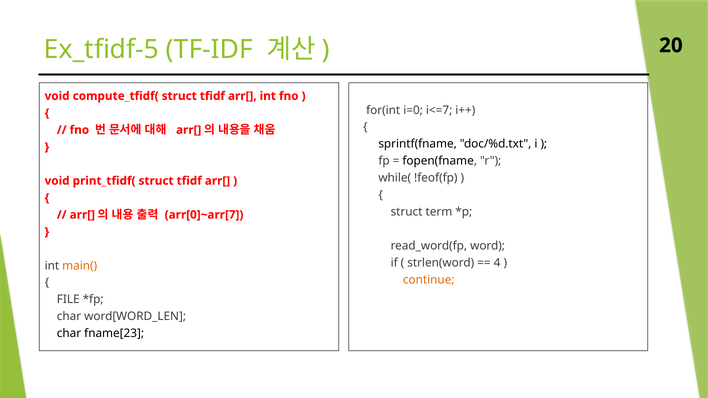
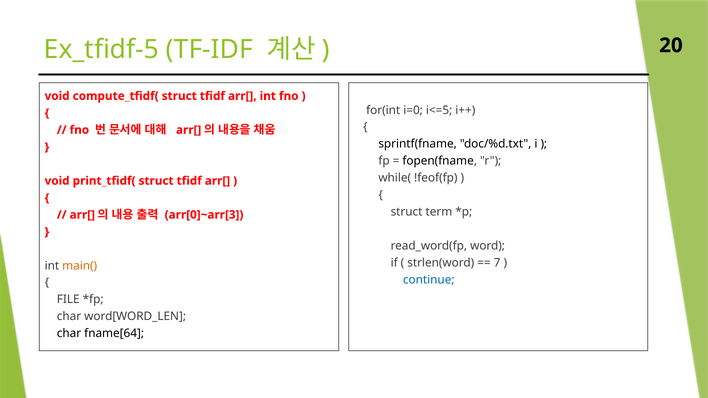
i<=7: i<=7 -> i<=5 (439, 110)
arr[0]~arr[7: arr[0]~arr[7 -> arr[0]~arr[3 (204, 215)
4: 4 -> 7 (497, 263)
continue colour: orange -> blue (429, 280)
fname[23: fname[23 -> fname[64 (114, 334)
